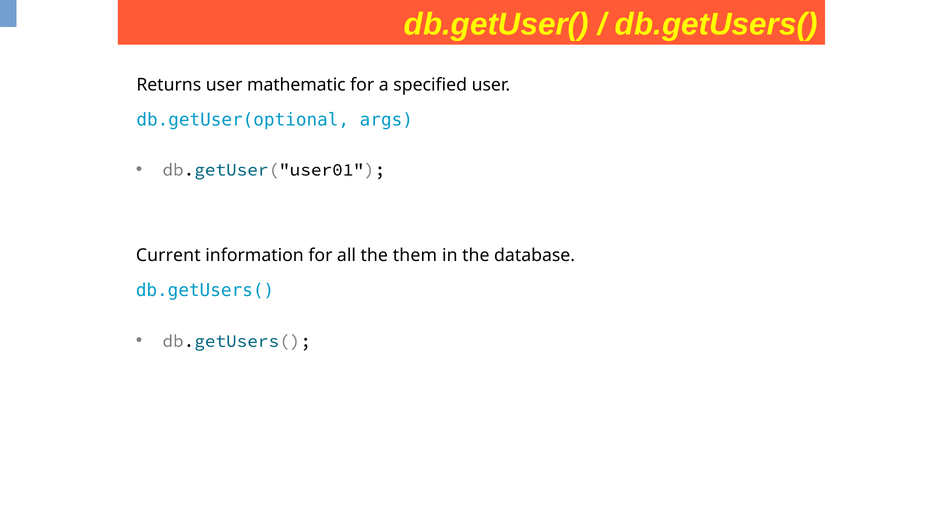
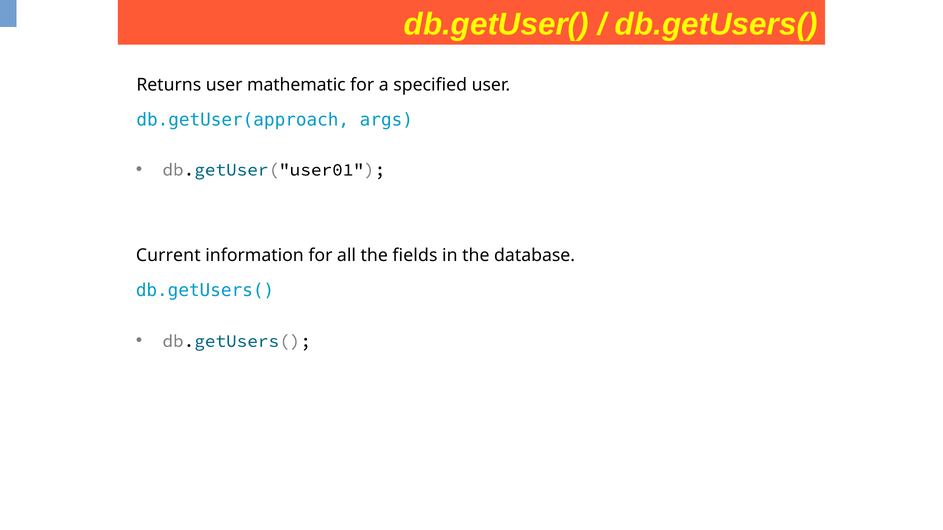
db.getUser(optional: db.getUser(optional -> db.getUser(approach (243, 120)
them: them -> fields (415, 256)
